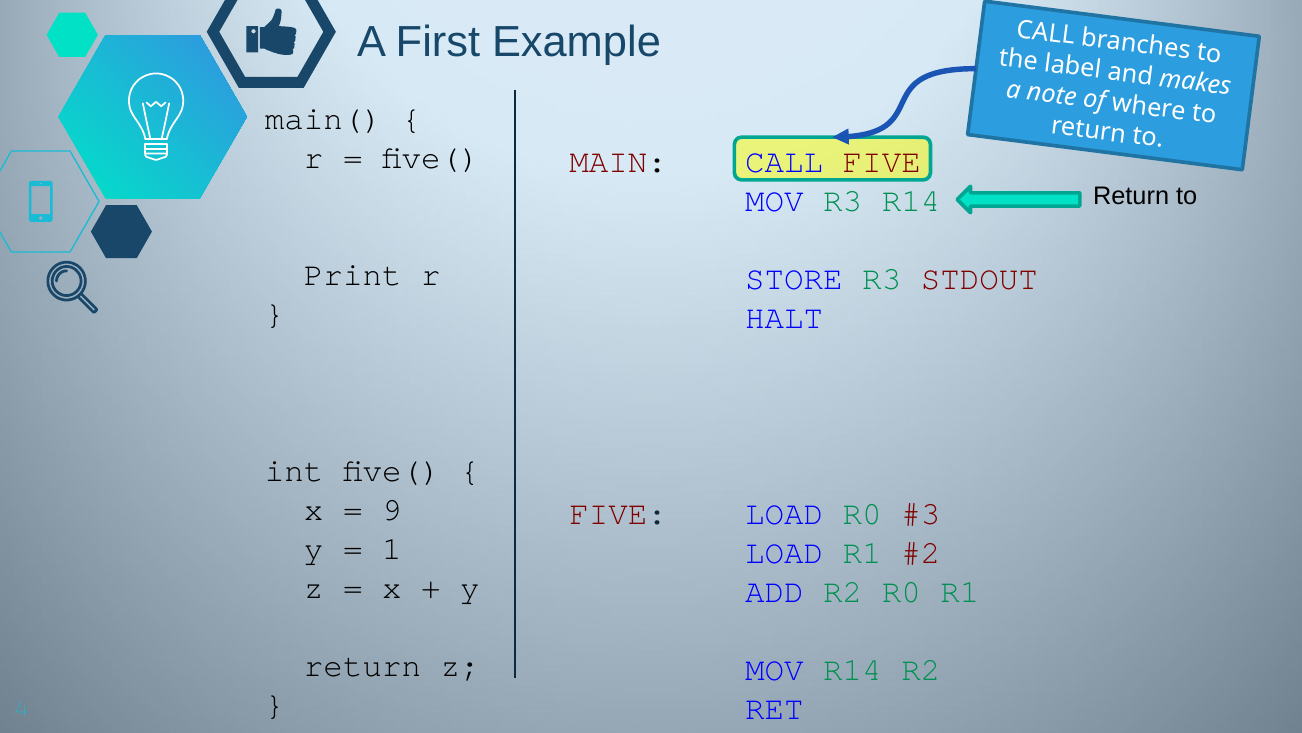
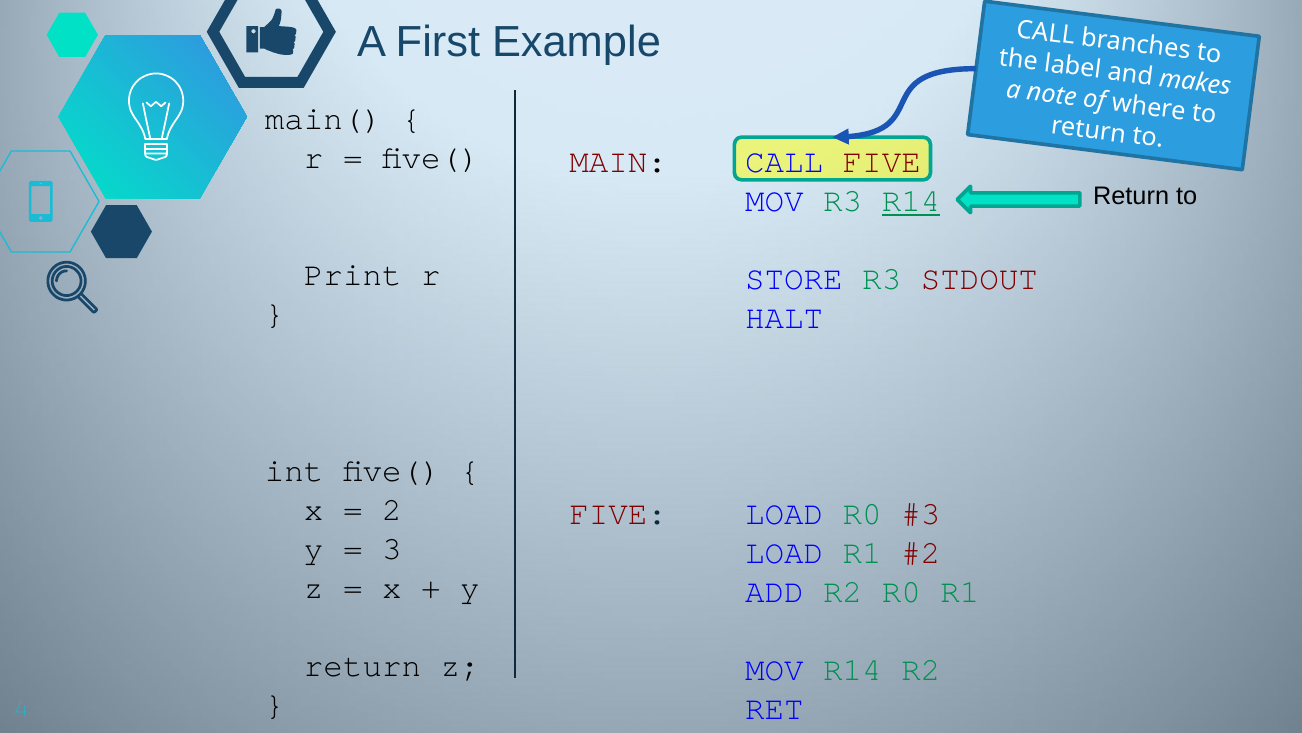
R14 underline: none -> present (911, 201)
9: 9 -> 2 (392, 509)
1: 1 -> 3 (392, 548)
